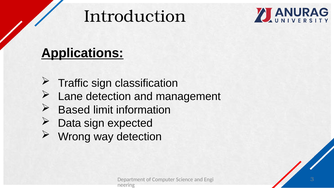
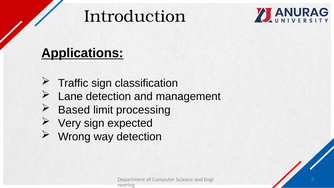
information: information -> processing (143, 110)
Data: Data -> Very (69, 123)
